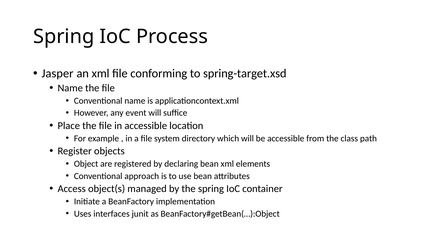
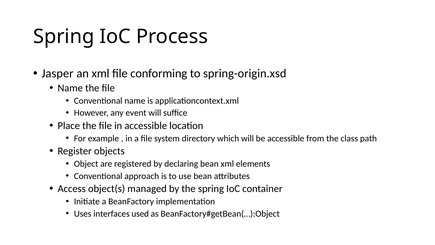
spring-target.xsd: spring-target.xsd -> spring-origin.xsd (245, 73)
junit: junit -> used (140, 213)
